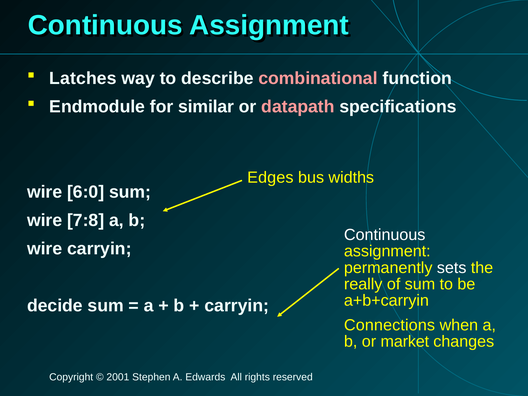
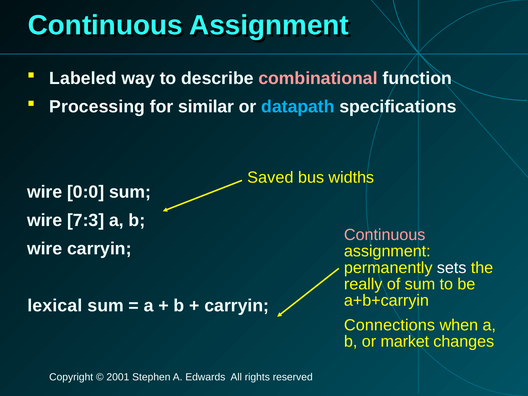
Latches: Latches -> Labeled (83, 78)
Endmodule: Endmodule -> Processing (97, 107)
datapath colour: pink -> light blue (298, 107)
Edges: Edges -> Saved (270, 178)
6:0: 6:0 -> 0:0 (86, 192)
7:8: 7:8 -> 7:3 (86, 220)
Continuous colour: white -> pink (385, 235)
decide: decide -> lexical (55, 306)
